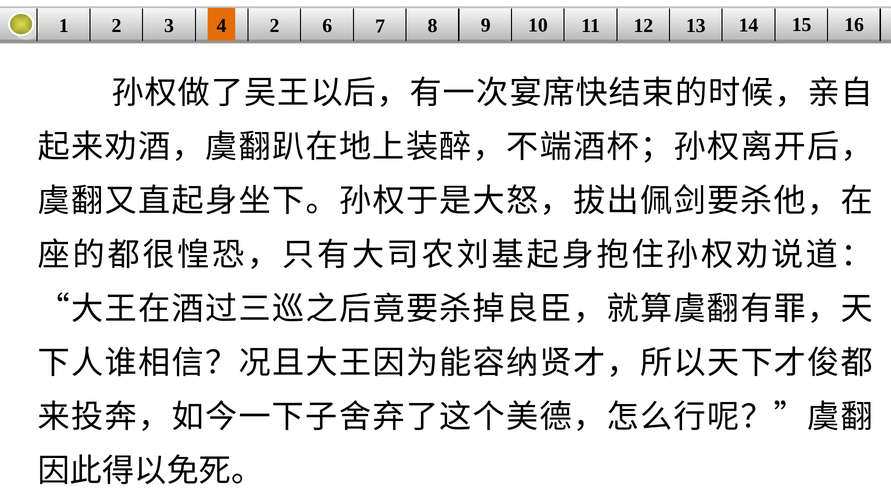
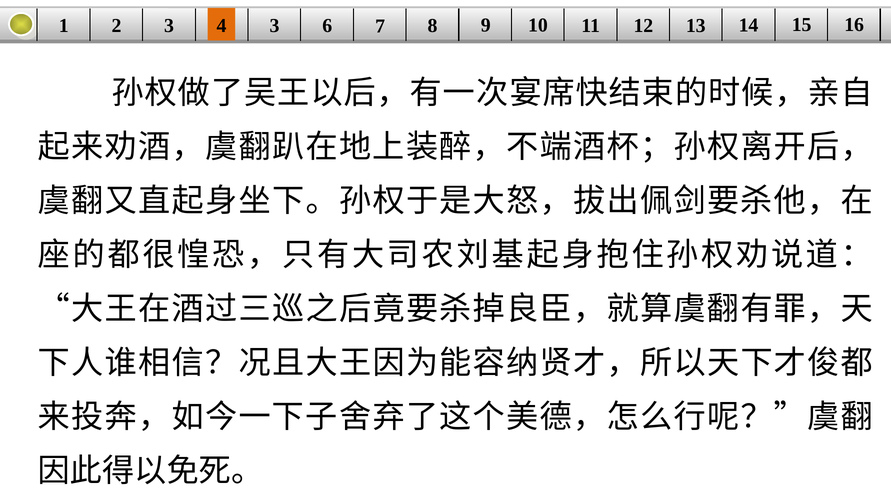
4 2: 2 -> 3 (275, 26)
